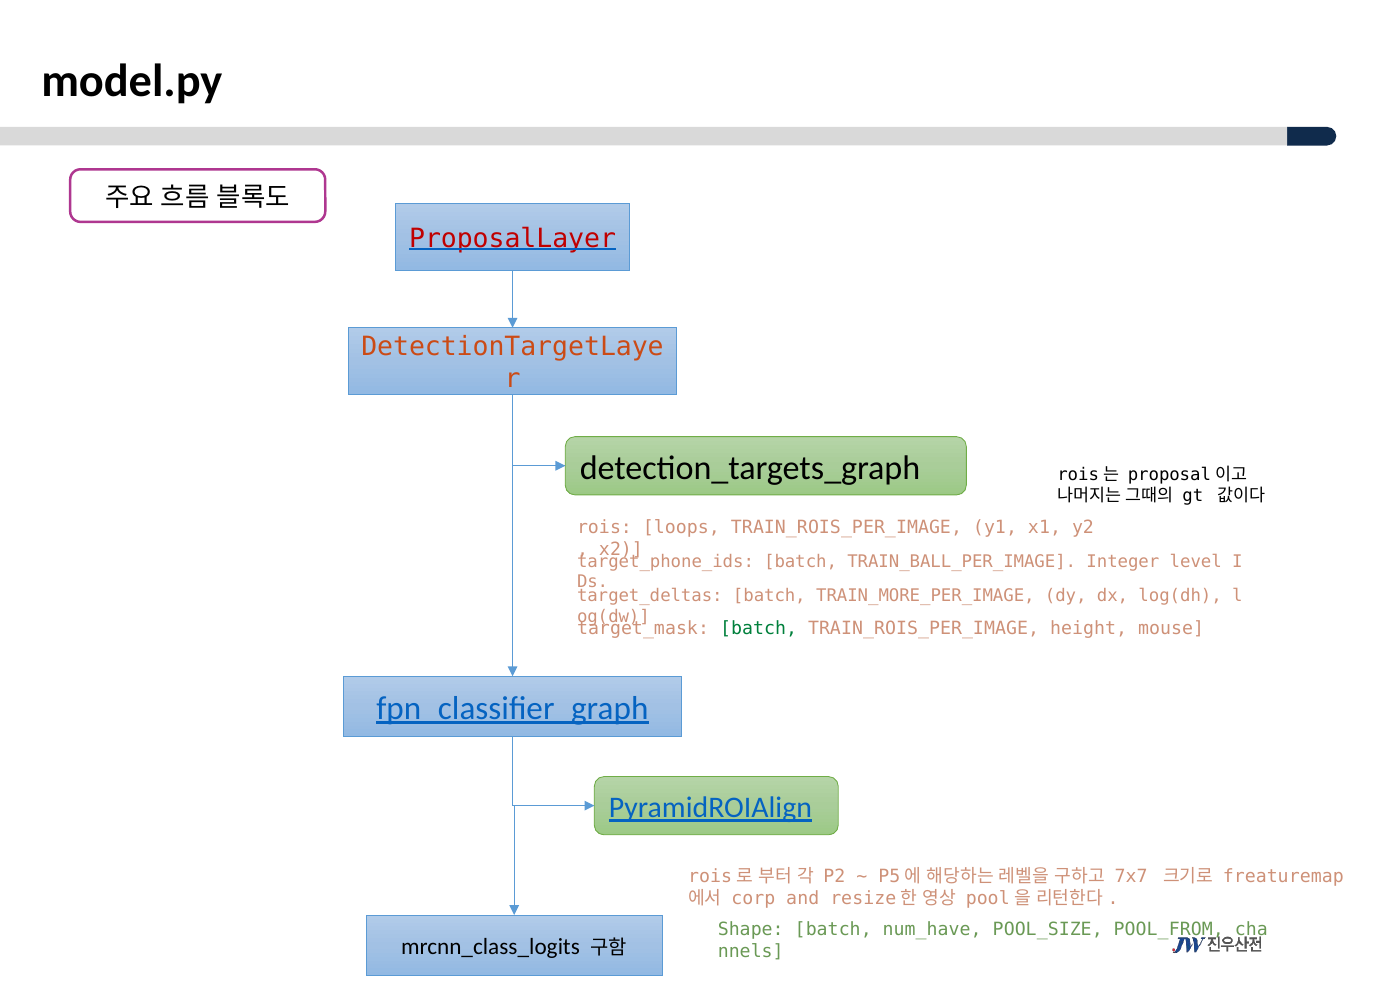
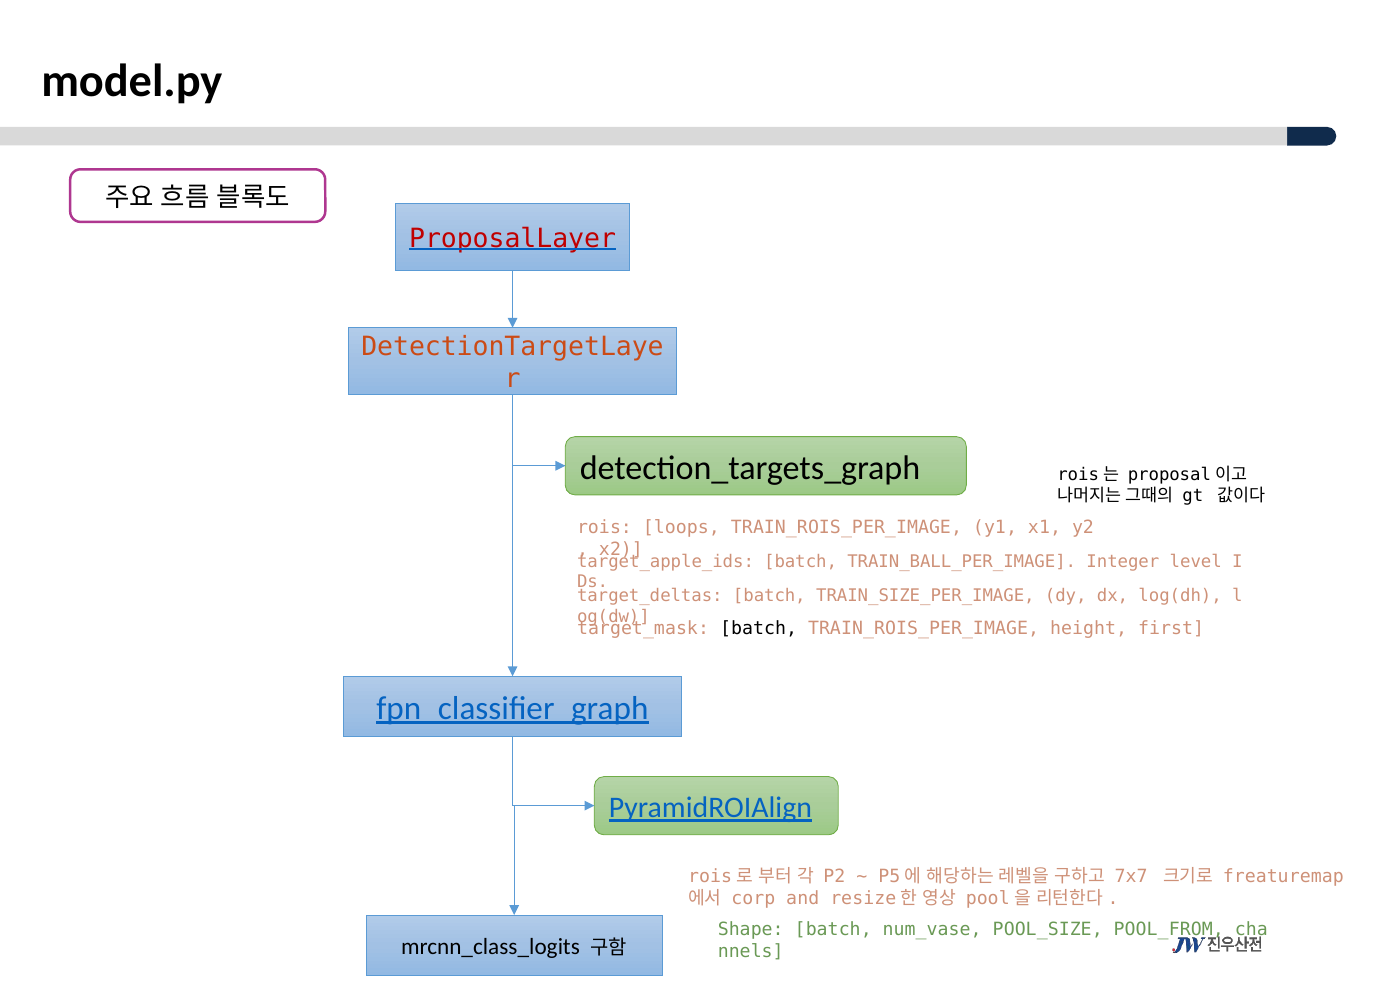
target_phone_ids: target_phone_ids -> target_apple_ids (666, 561)
TRAIN_MORE_PER_IMAGE: TRAIN_MORE_PER_IMAGE -> TRAIN_SIZE_PER_IMAGE (925, 595)
batch colour: green -> black (759, 628)
mouse: mouse -> first (1171, 628)
num_have: num_have -> num_vase (932, 929)
